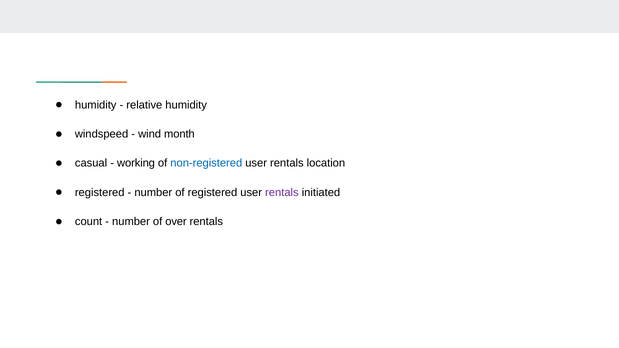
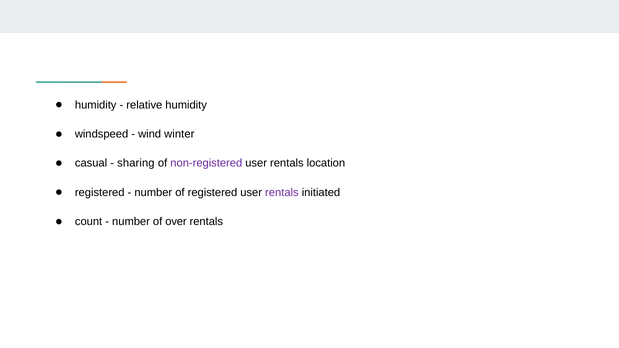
month: month -> winter (179, 134)
working: working -> sharing (136, 163)
non-registered colour: blue -> purple (206, 163)
